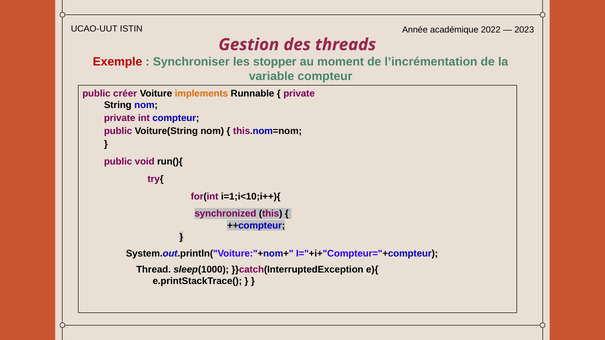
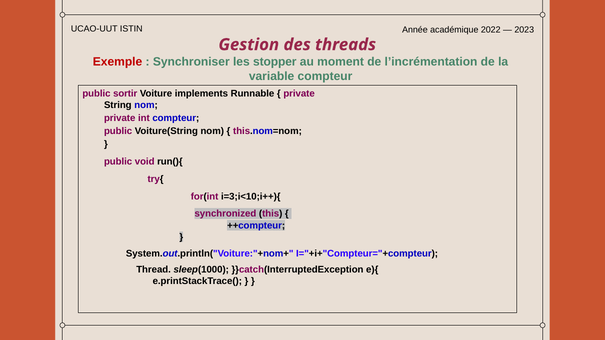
créer: créer -> sortir (125, 94)
implements colour: orange -> black (201, 94)
i=1;i<10;i++){: i=1;i<10;i++){ -> i=3;i<10;i++){ (251, 197)
